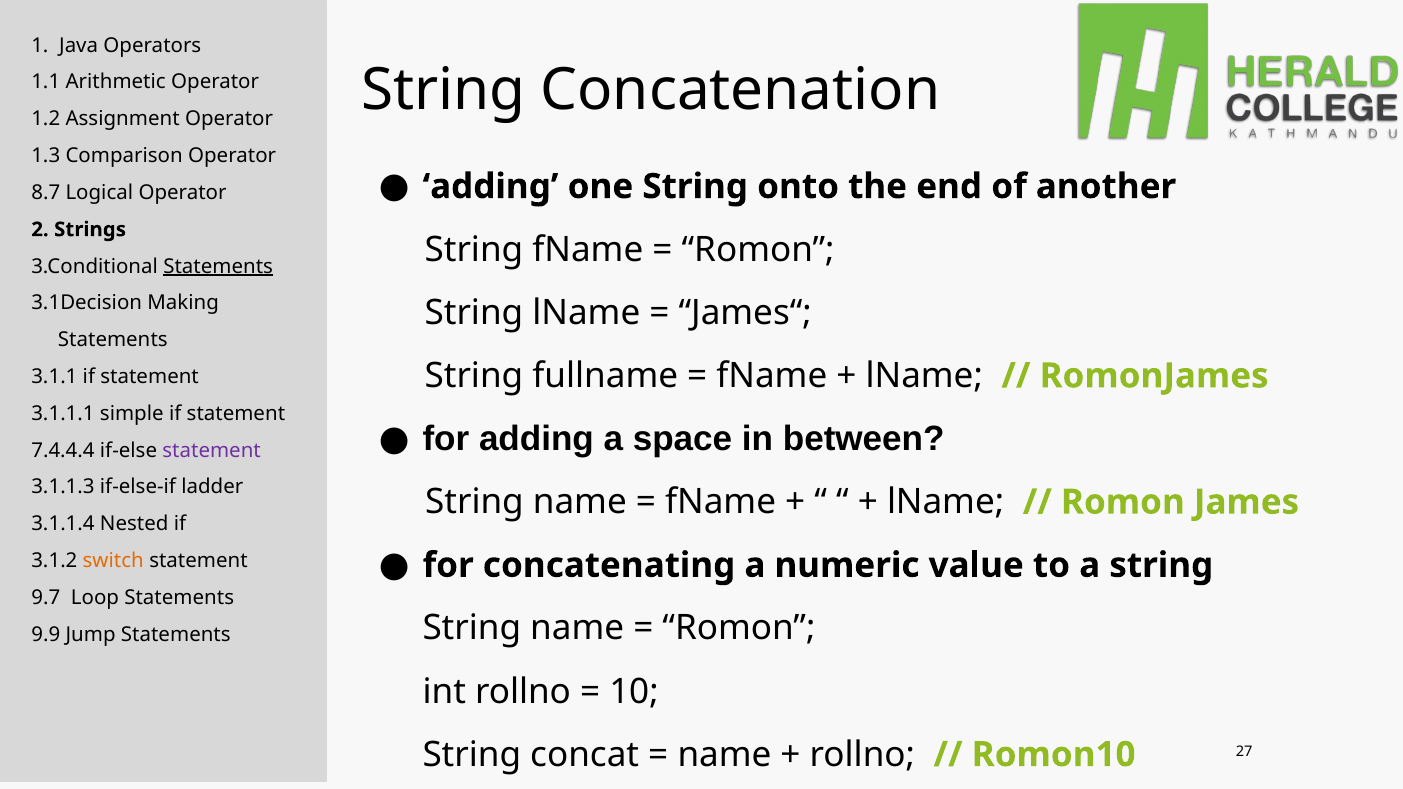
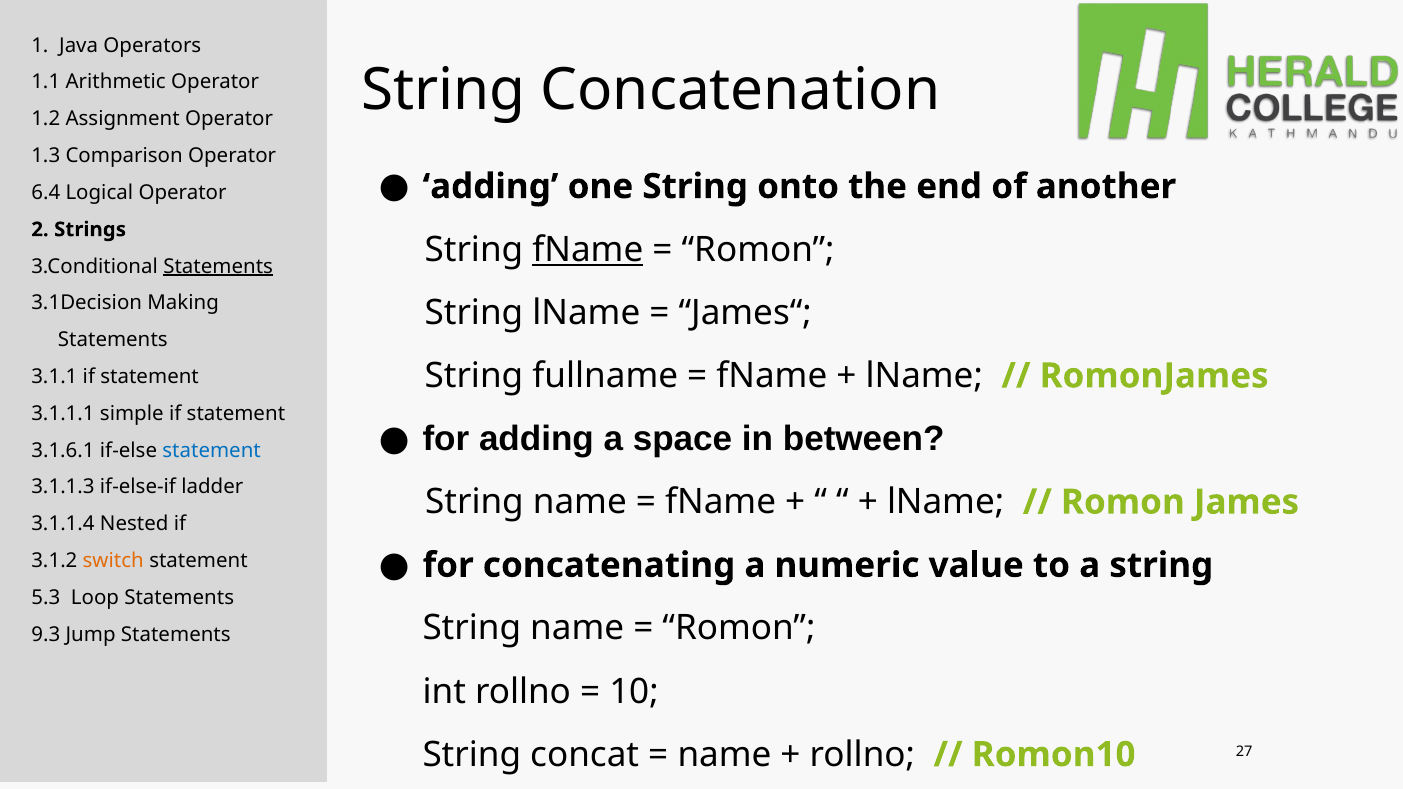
8.7: 8.7 -> 6.4 (46, 193)
fName underline: none -> present (588, 250)
7.4.4.4: 7.4.4.4 -> 3.1.6.1 (63, 451)
statement colour: purple -> blue (212, 451)
9.7: 9.7 -> 5.3 (46, 598)
9.9: 9.9 -> 9.3 (46, 635)
